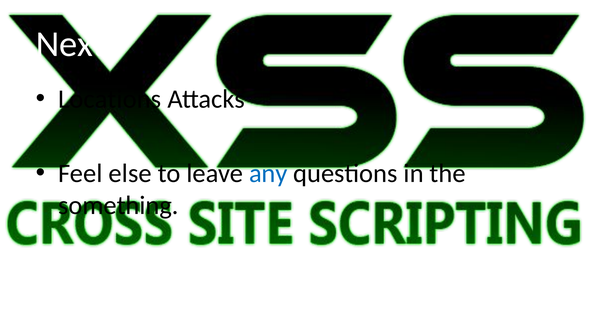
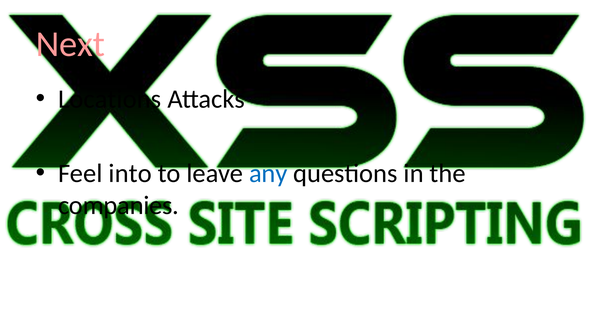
Next colour: white -> pink (70, 44)
else: else -> into (130, 173)
something: something -> companies (118, 205)
